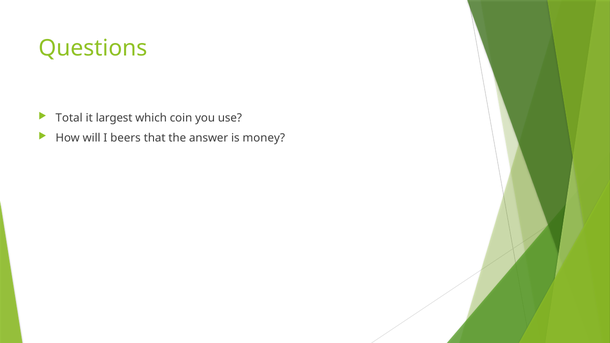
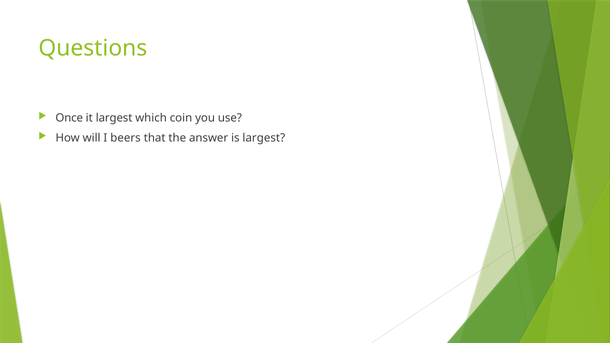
Total: Total -> Once (69, 118)
is money: money -> largest (264, 138)
